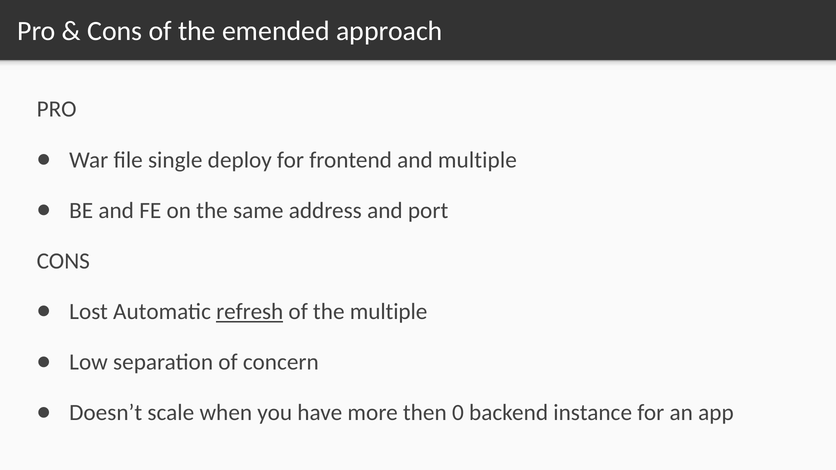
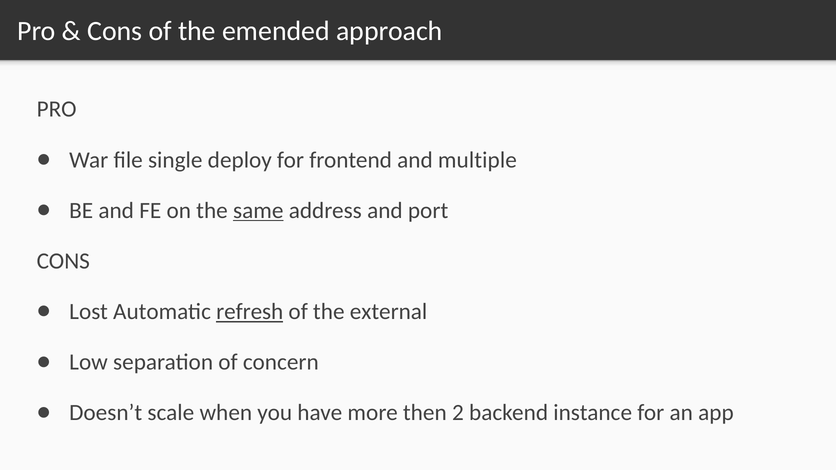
same underline: none -> present (258, 211)
the multiple: multiple -> external (389, 312)
0: 0 -> 2 (458, 413)
